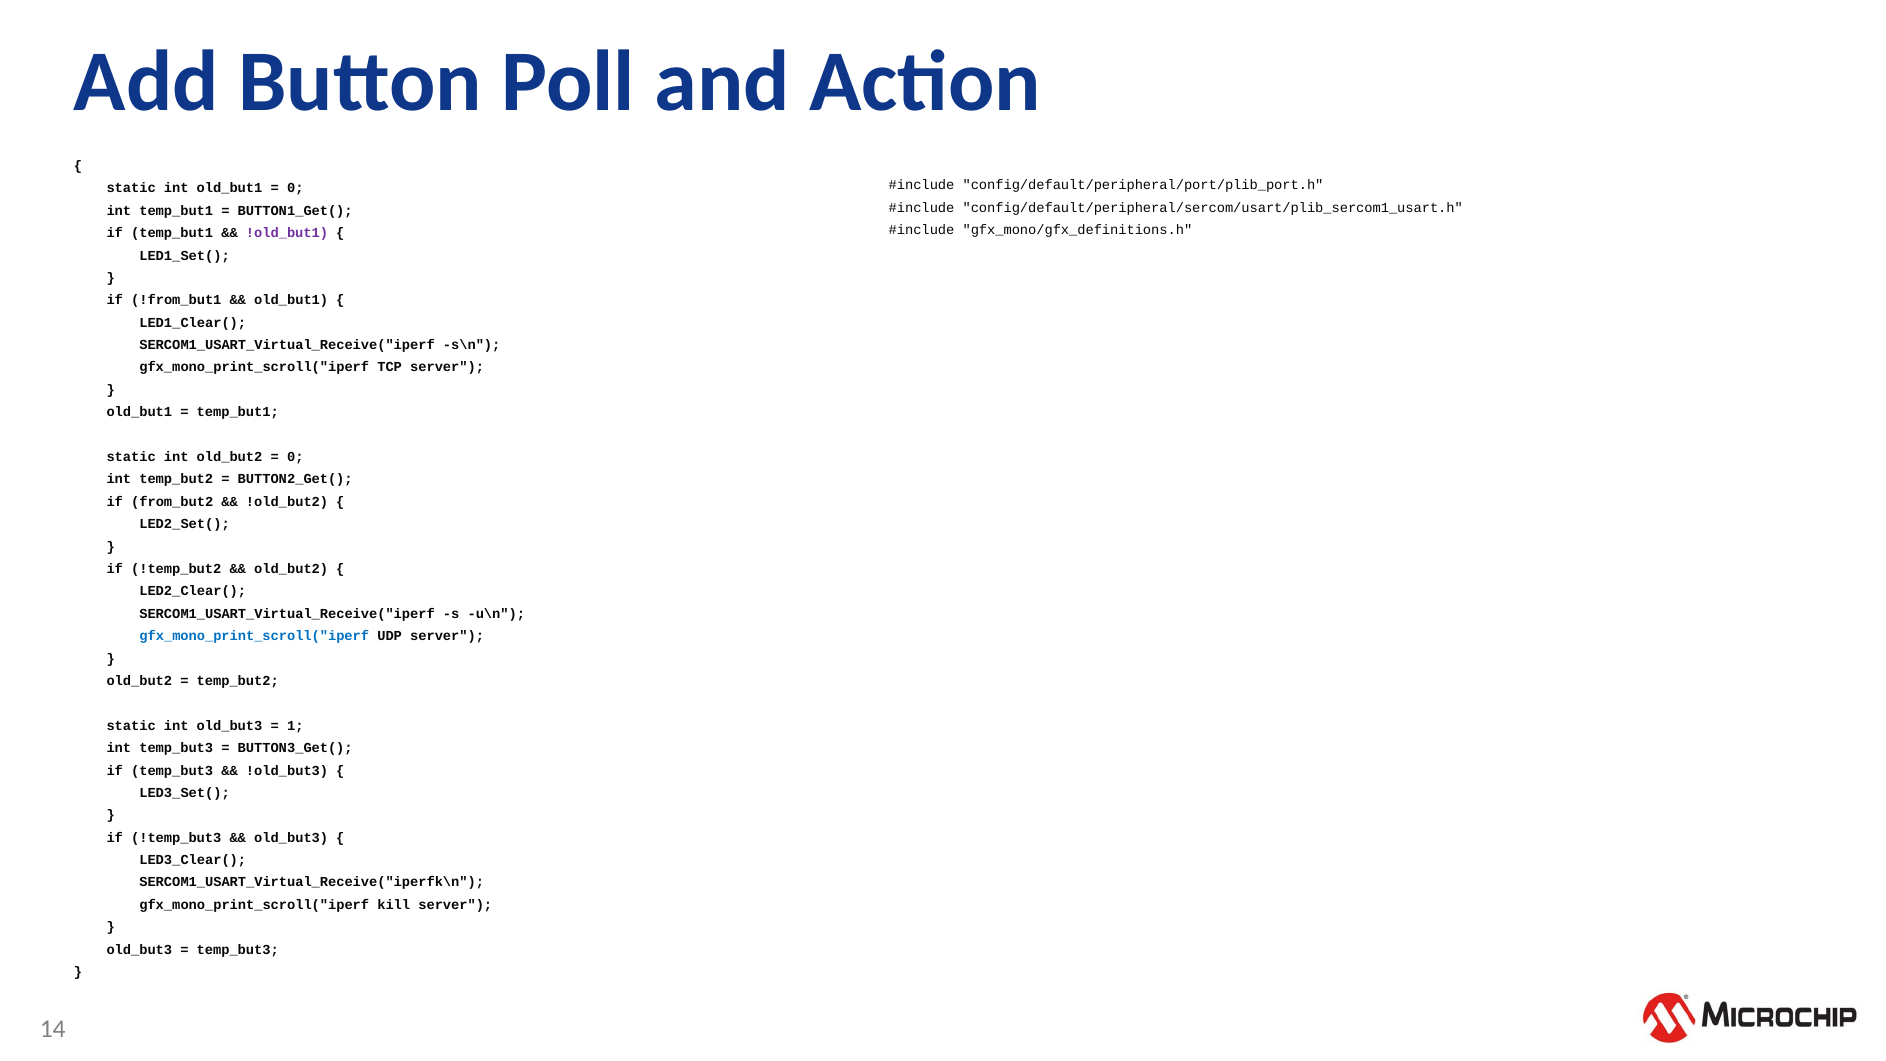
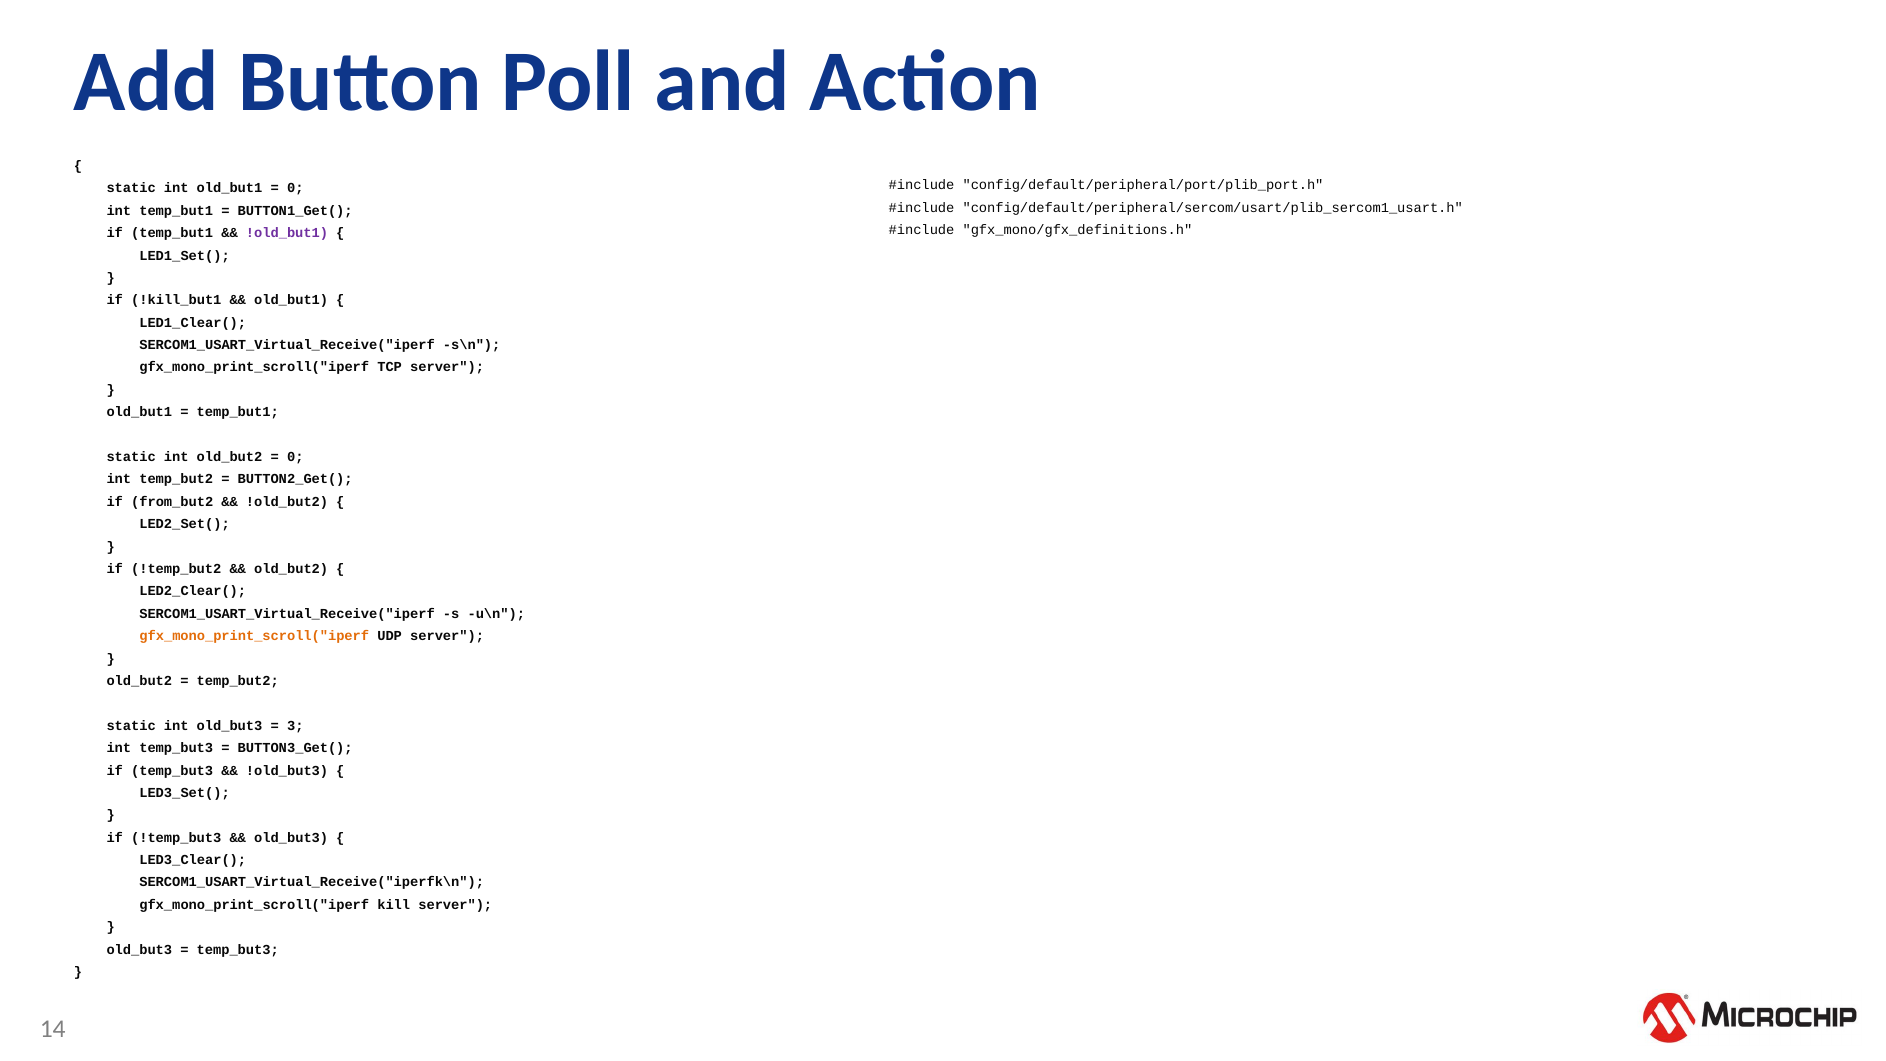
!from_but1: !from_but1 -> !kill_but1 (176, 300)
gfx_mono_print_scroll("iperf colour: blue -> orange (254, 636)
1: 1 -> 3 (295, 726)
